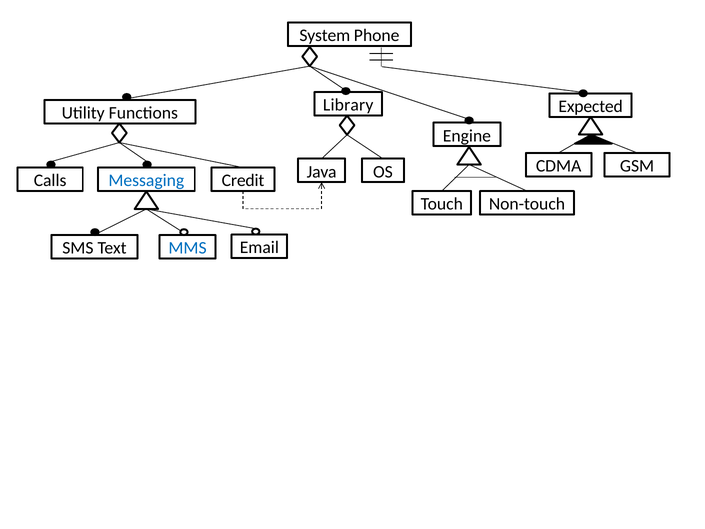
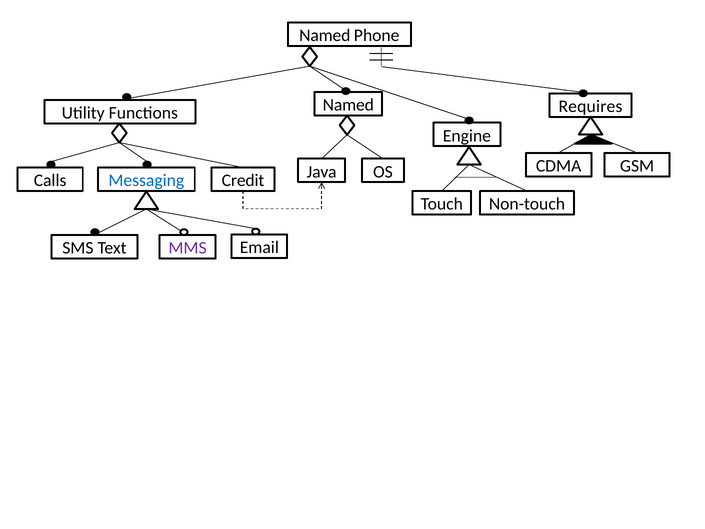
System: System -> Named (325, 36)
Library: Library -> Named (348, 105)
Expected: Expected -> Requires (590, 106)
MMS colour: blue -> purple (188, 248)
